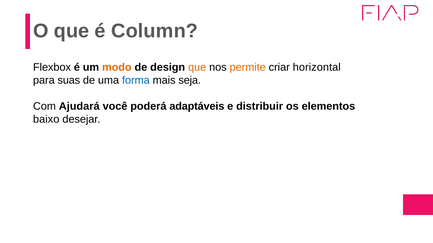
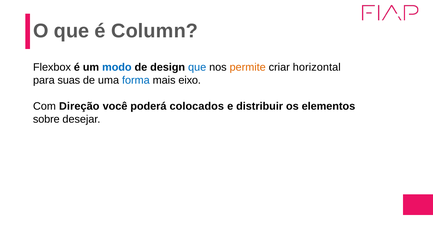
modo colour: orange -> blue (117, 68)
que colour: orange -> blue (197, 68)
seja: seja -> eixo (190, 81)
Ajudará: Ajudará -> Direção (79, 107)
adaptáveis: adaptáveis -> colocados (197, 107)
baixo: baixo -> sobre (46, 120)
